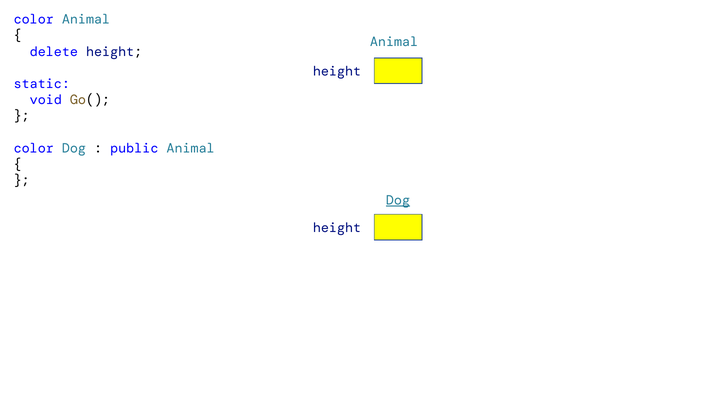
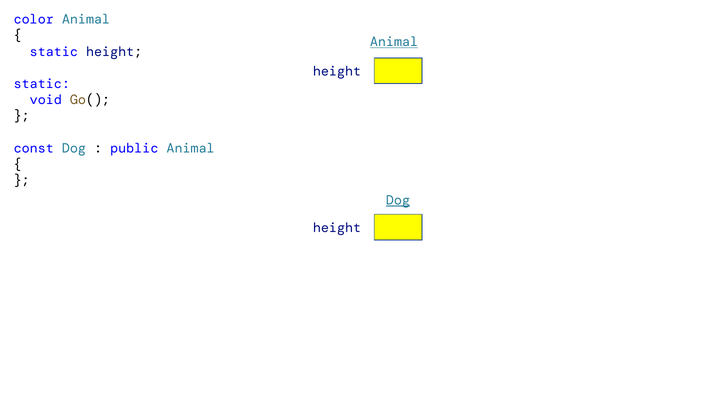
Animal underline: none -> present (394, 42)
delete: delete -> static (54, 52)
color: color -> const (34, 148)
